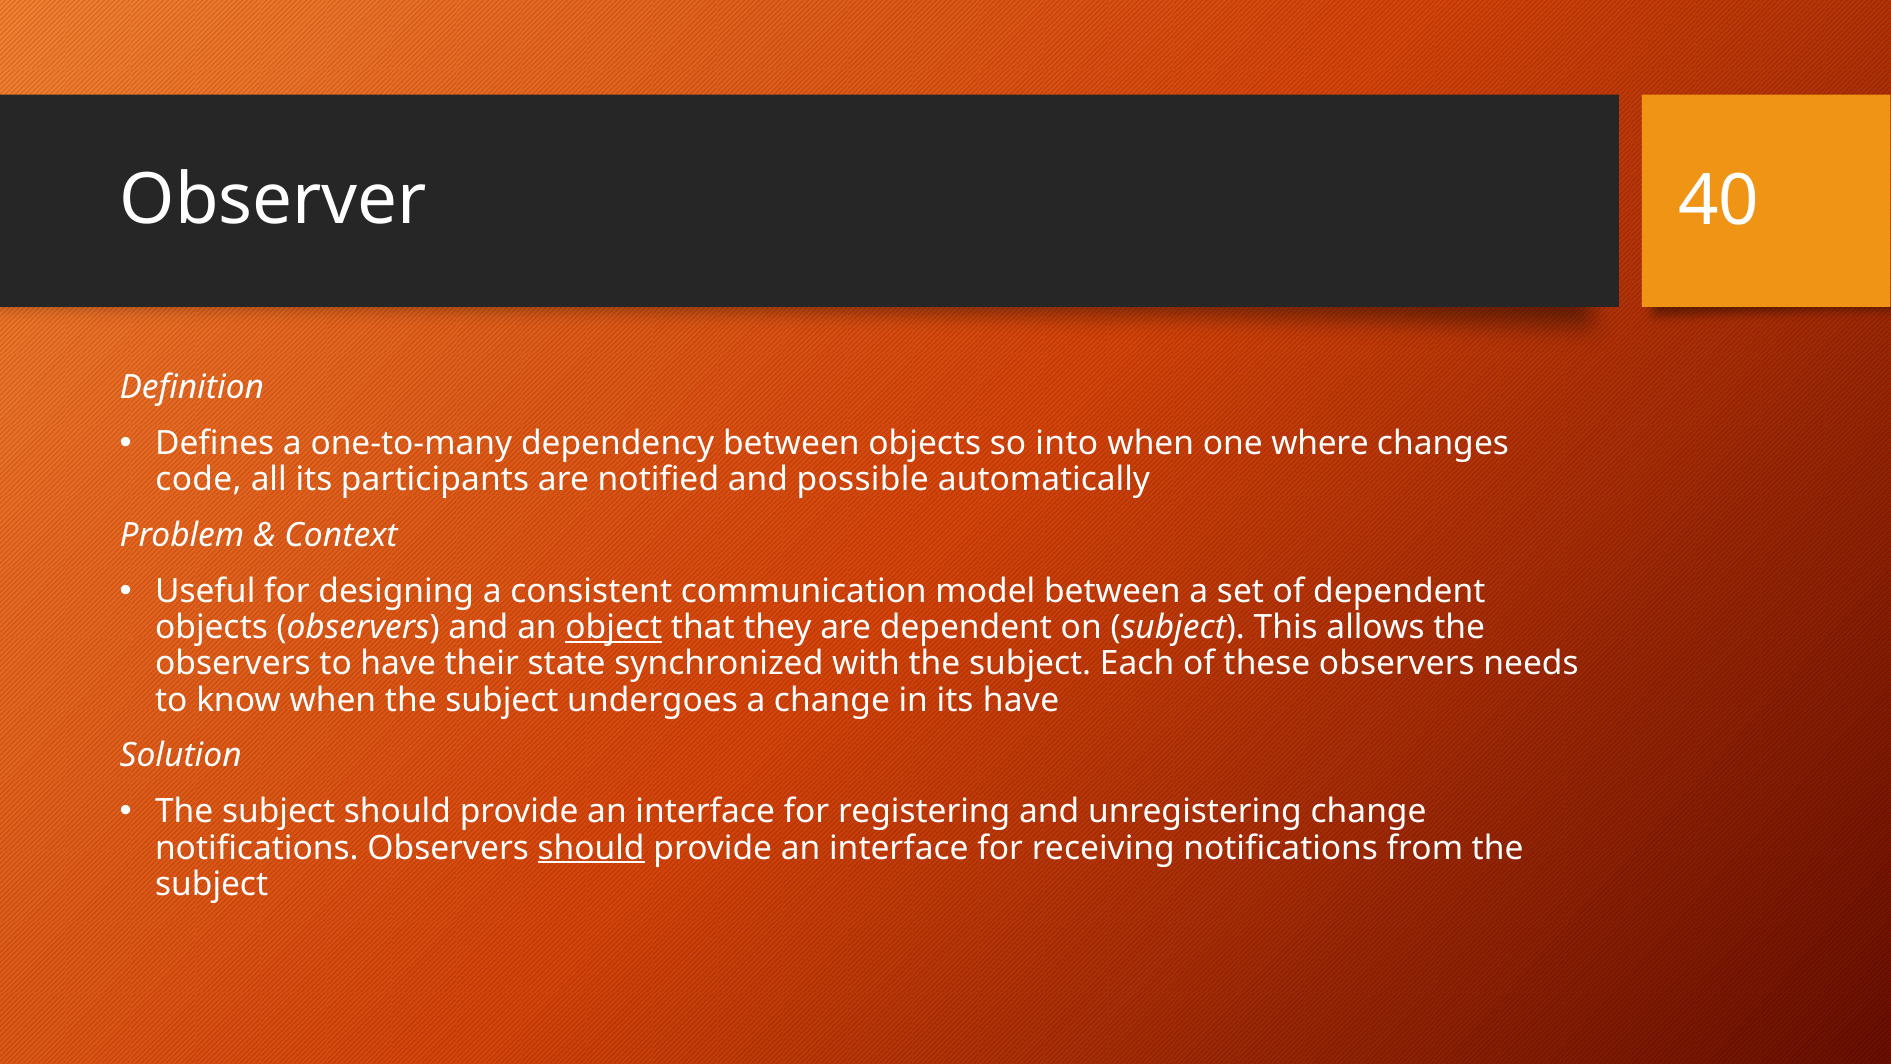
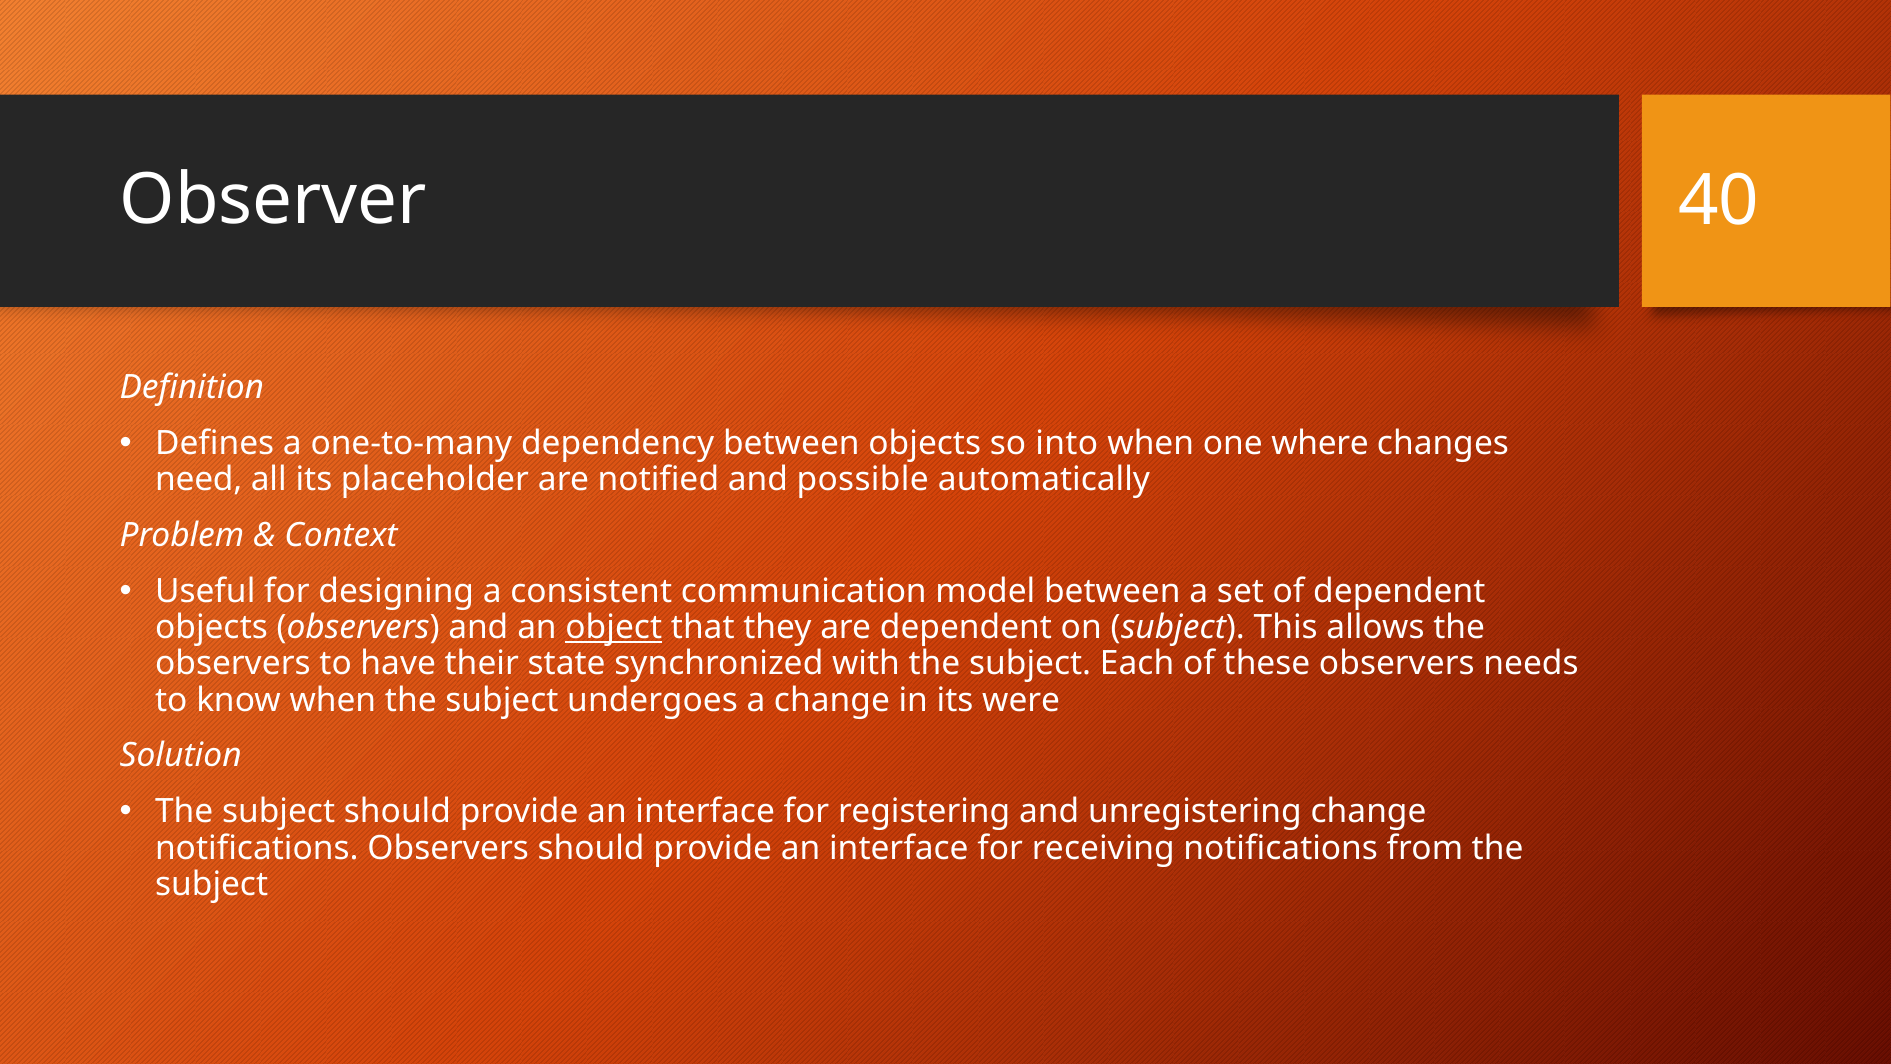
code: code -> need (199, 479)
participants: participants -> placeholder (435, 479)
its have: have -> were (1021, 700)
should underline: present -> none (591, 848)
